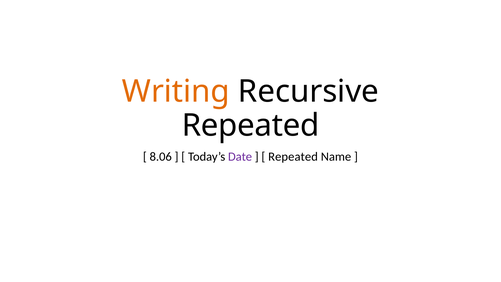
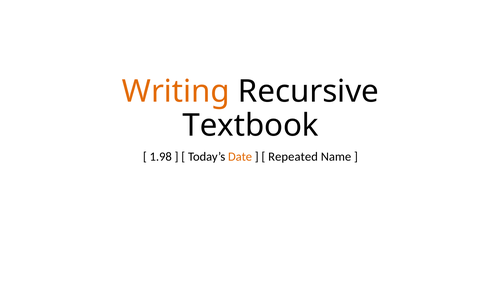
Repeated: Repeated -> Textbook (251, 125)
8.06: 8.06 -> 1.98 (161, 157)
Date colour: purple -> orange (240, 157)
